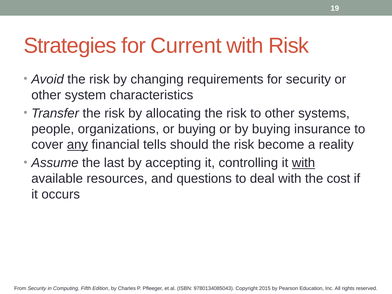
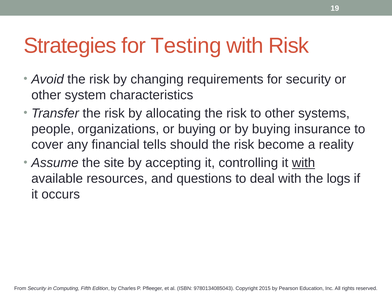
Current: Current -> Testing (186, 46)
any underline: present -> none (77, 145)
last: last -> site (114, 163)
cost: cost -> logs (339, 179)
